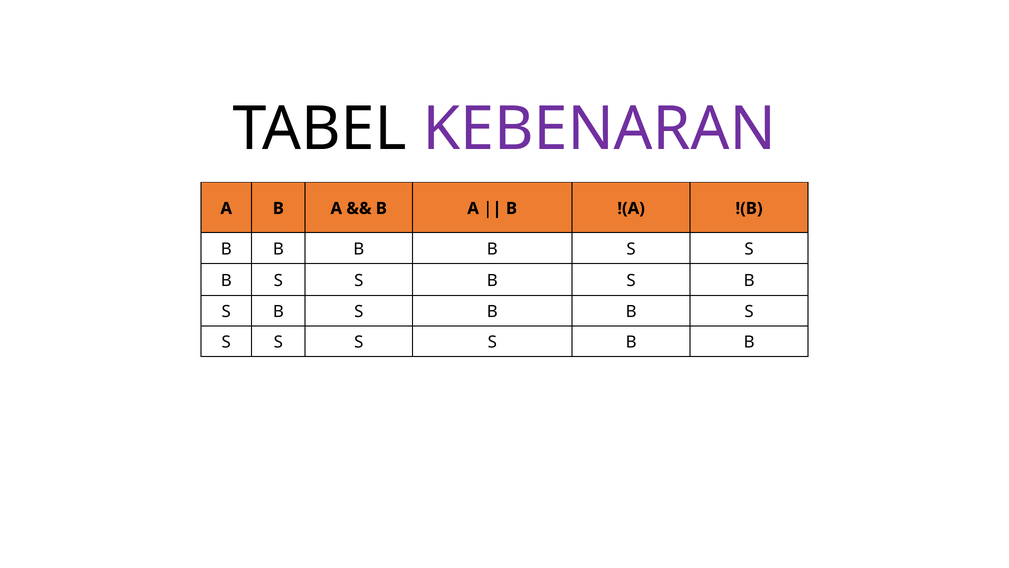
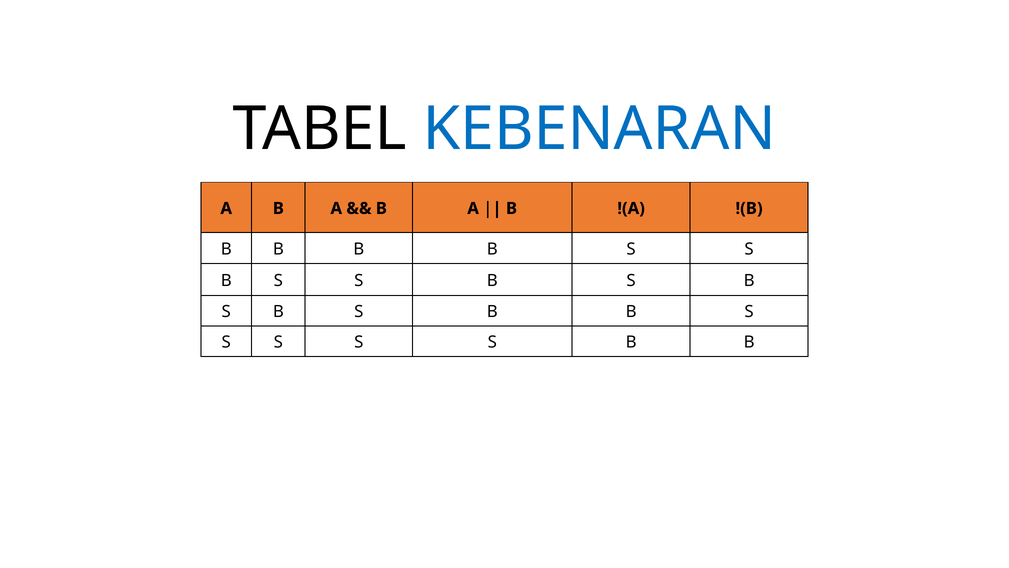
KEBENARAN colour: purple -> blue (599, 129)
